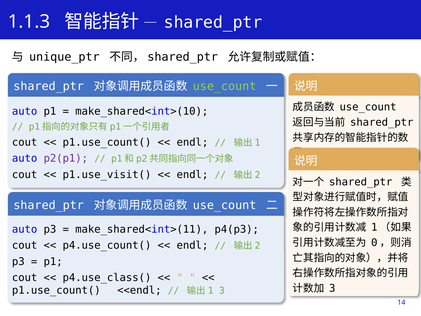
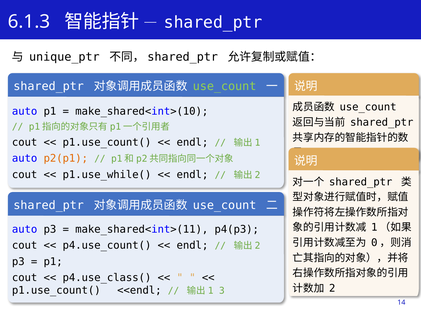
1.1.3: 1.1.3 -> 6.1.3 (29, 22)
p2(p1 colour: purple -> orange (66, 158)
p1.use_visit(: p1.use_visit( -> p1.use_while( (107, 174)
3: 3 -> 2 (332, 288)
